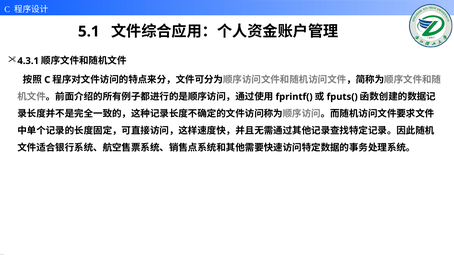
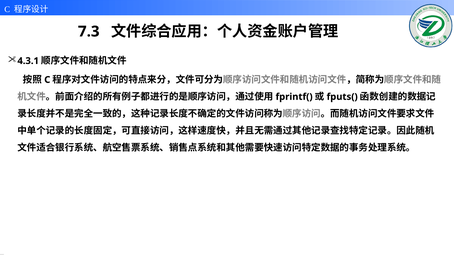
5.1: 5.1 -> 7.3 (89, 32)
